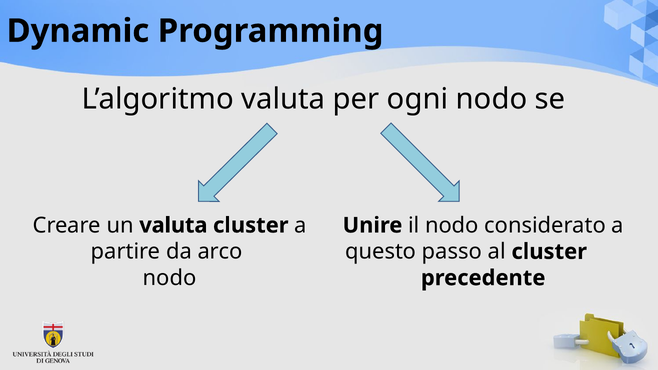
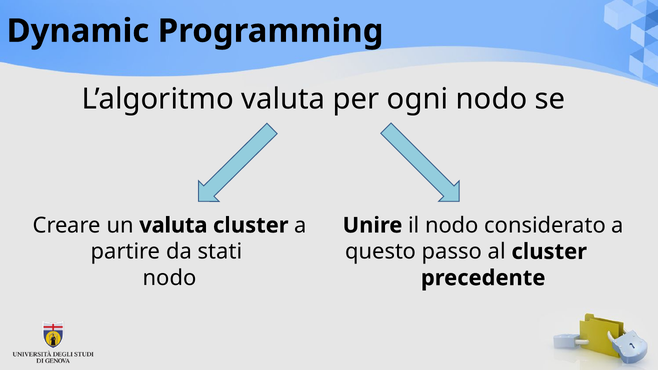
arco: arco -> stati (220, 252)
